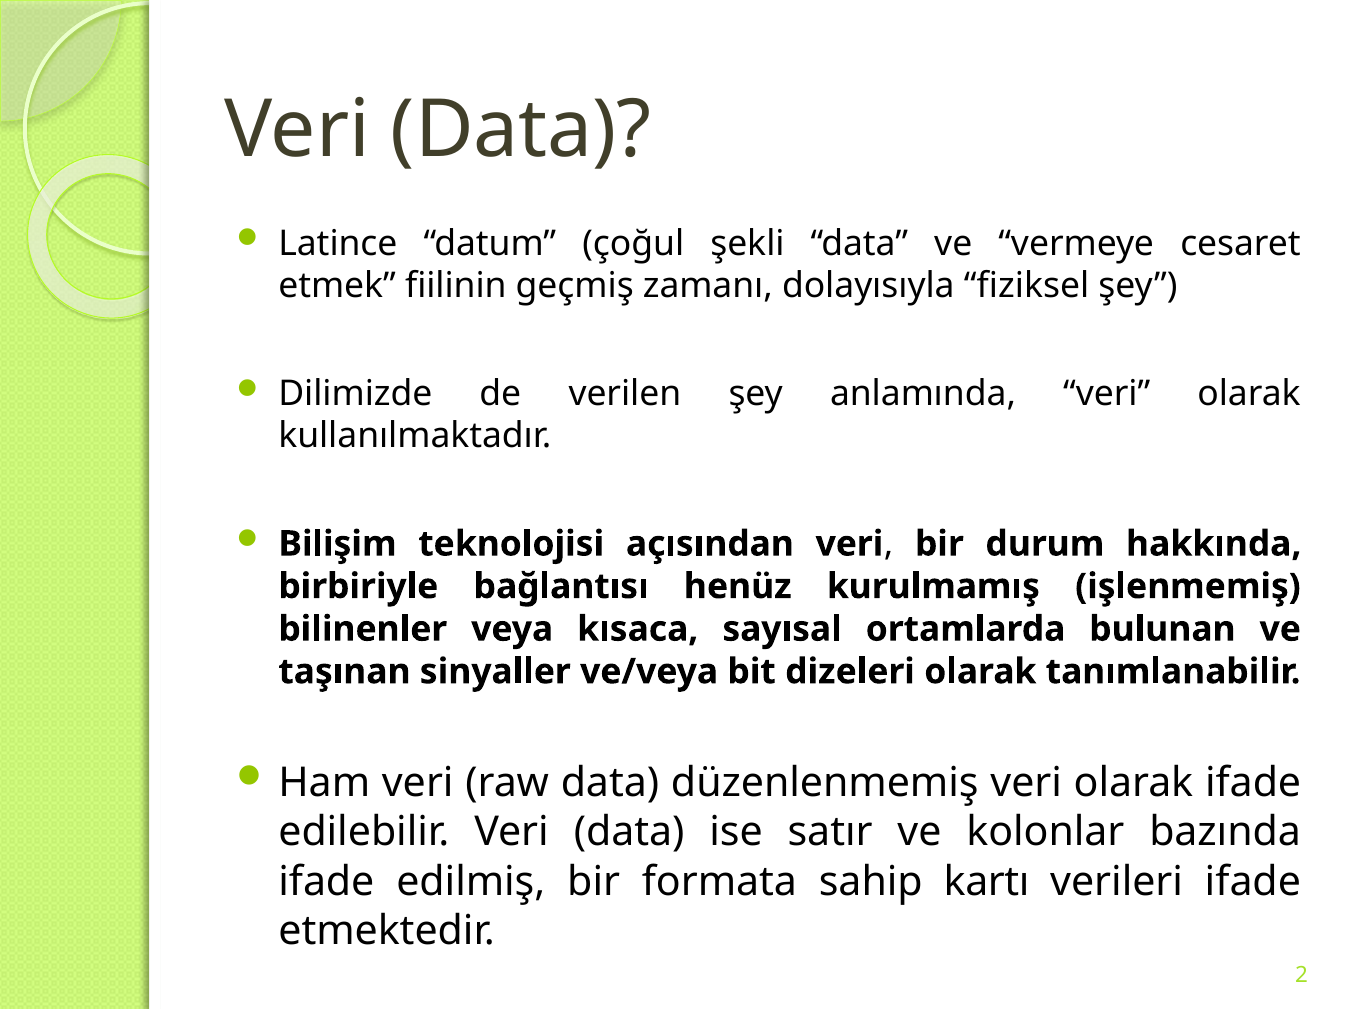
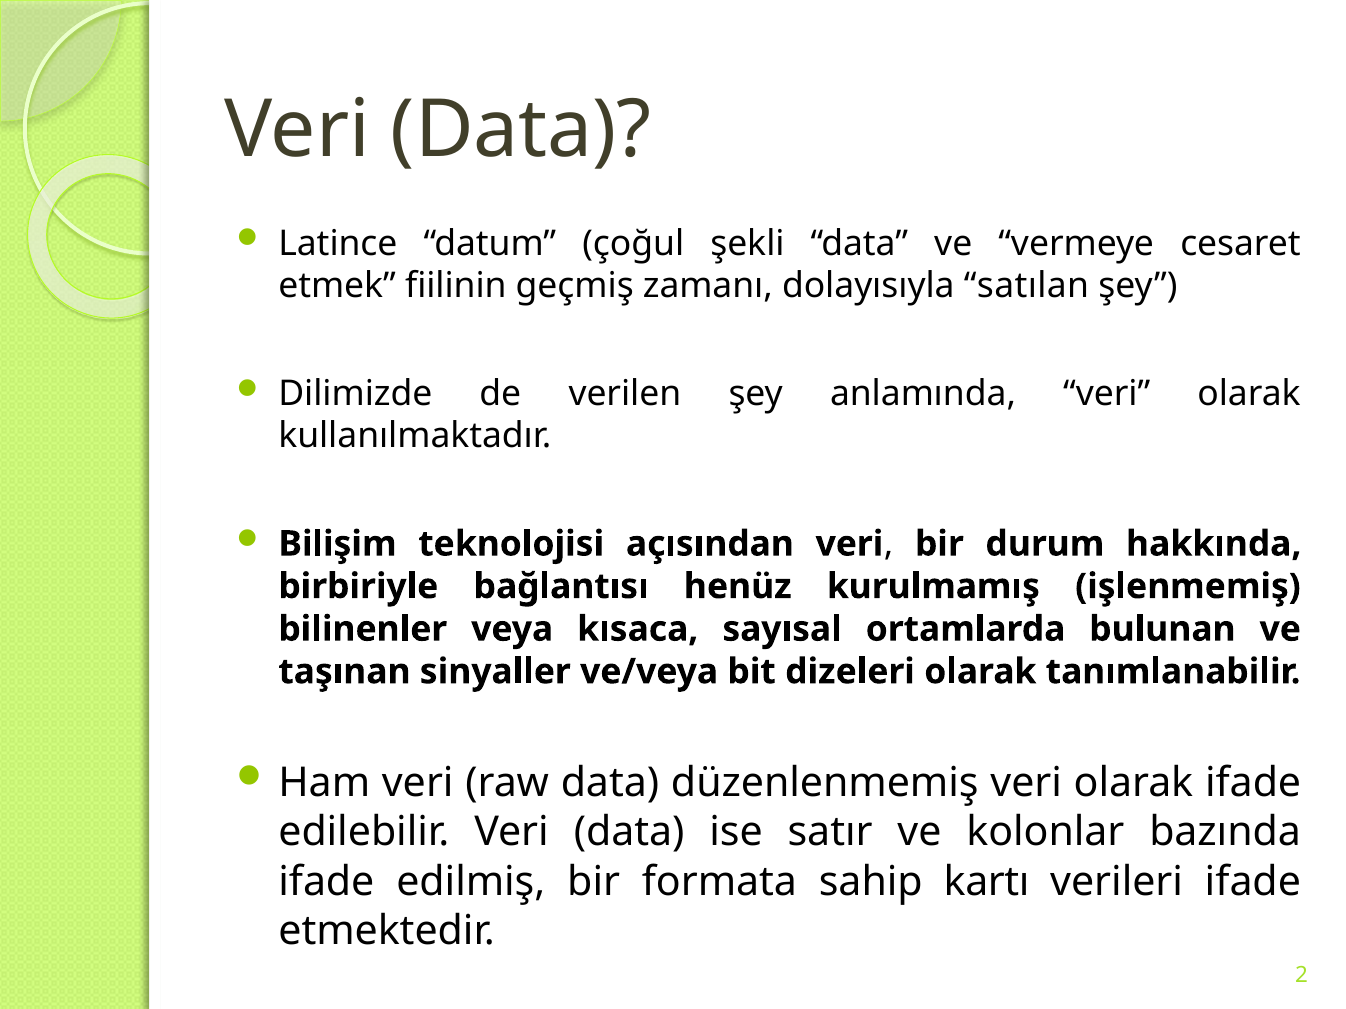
fiziksel: fiziksel -> satılan (1026, 286)
